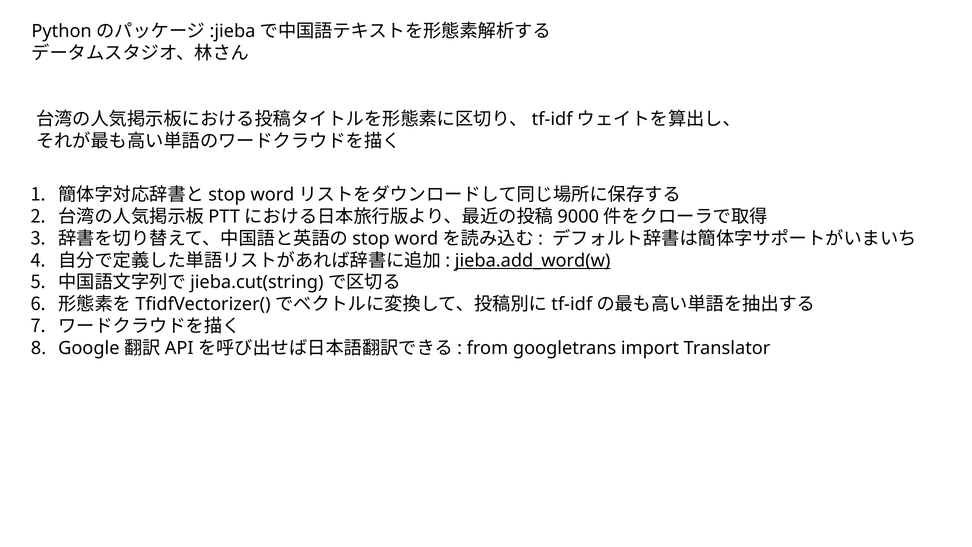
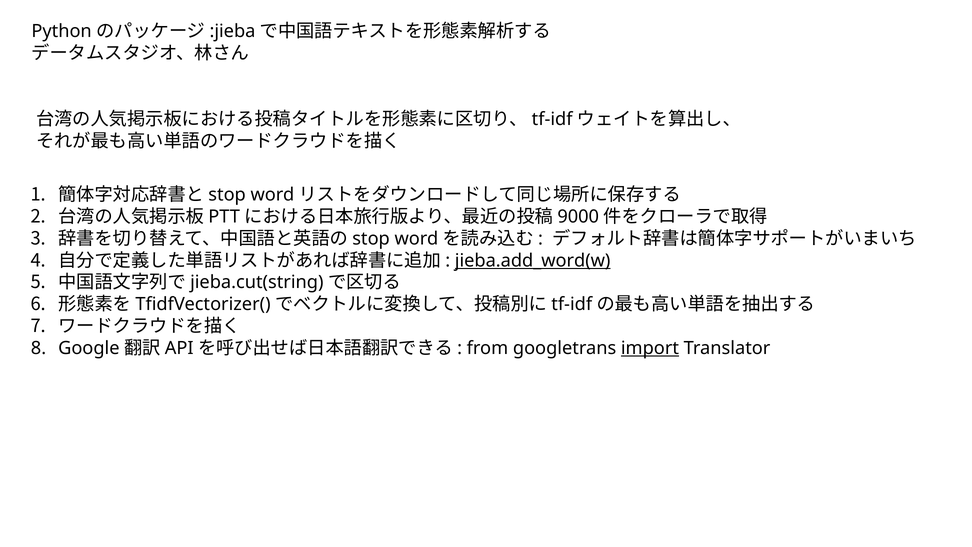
import underline: none -> present (650, 348)
